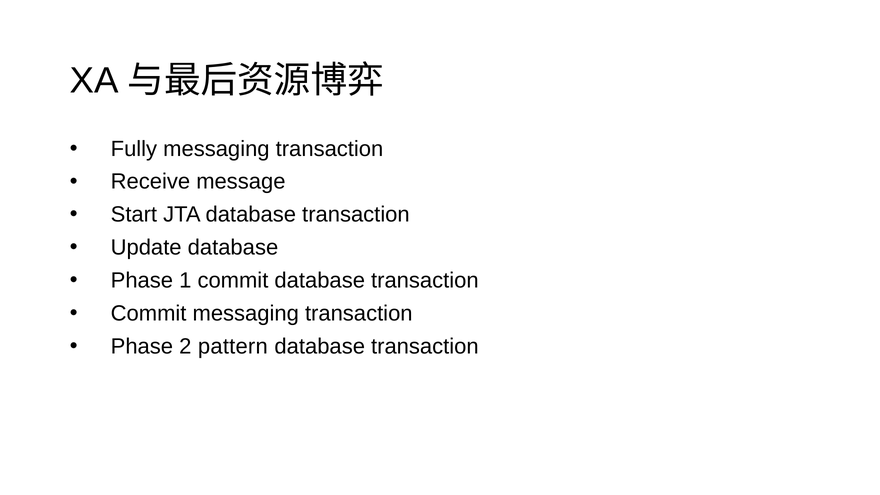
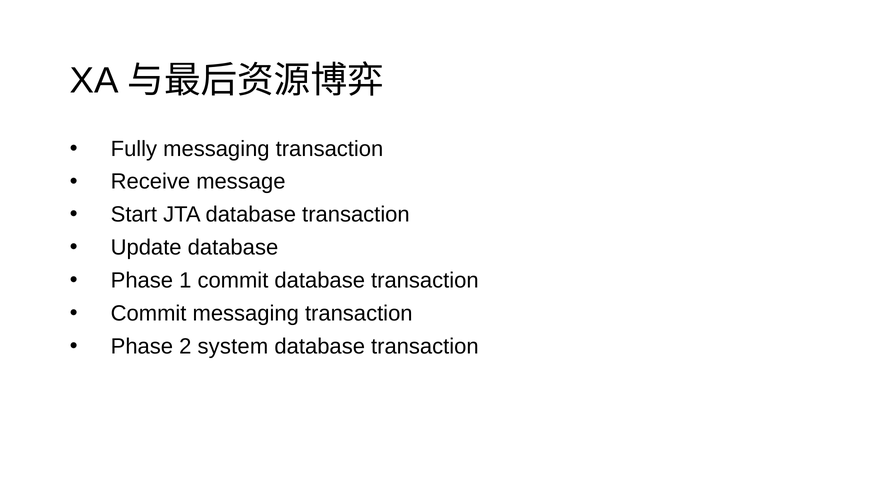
pattern: pattern -> system (233, 346)
